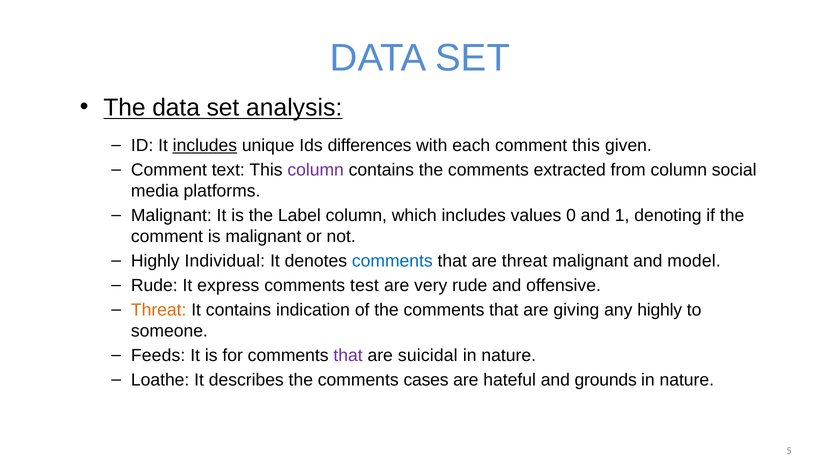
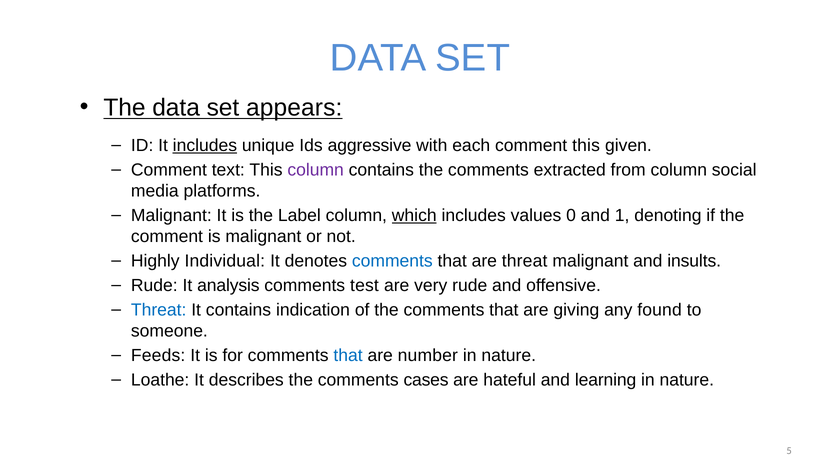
analysis: analysis -> appears (294, 108)
differences: differences -> aggressive (370, 146)
which underline: none -> present (414, 216)
model: model -> insults (694, 261)
express: express -> analysis (228, 286)
Threat colour: orange -> blue (159, 310)
any highly: highly -> found (660, 310)
that colour: purple -> blue (348, 356)
suicidal: suicidal -> number (428, 356)
grounds: grounds -> learning (606, 380)
